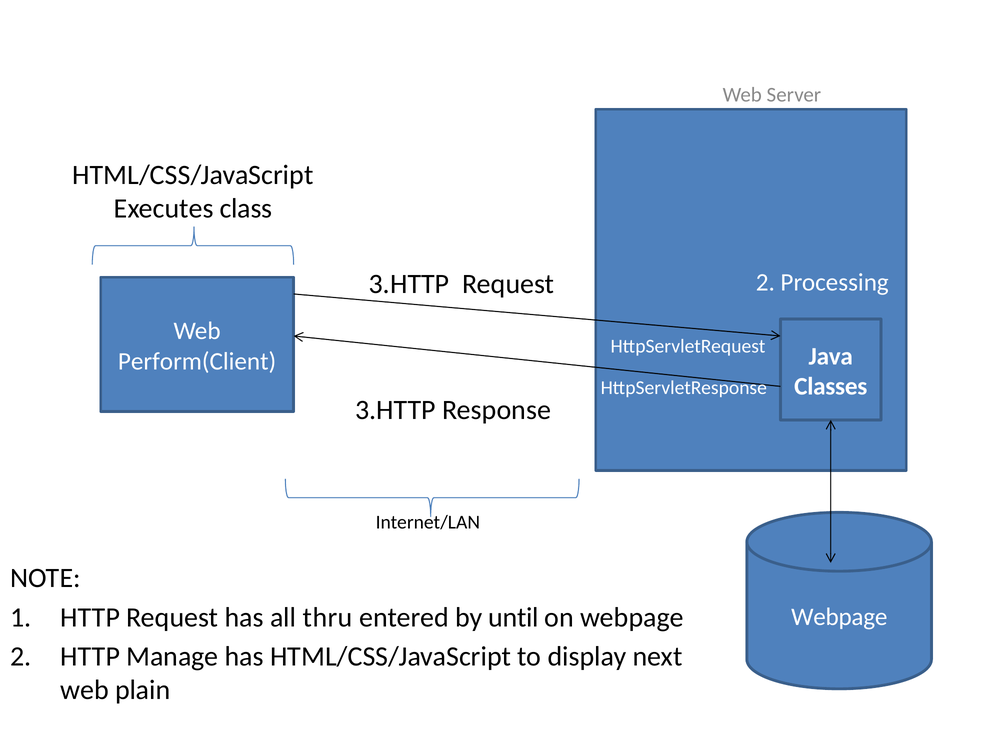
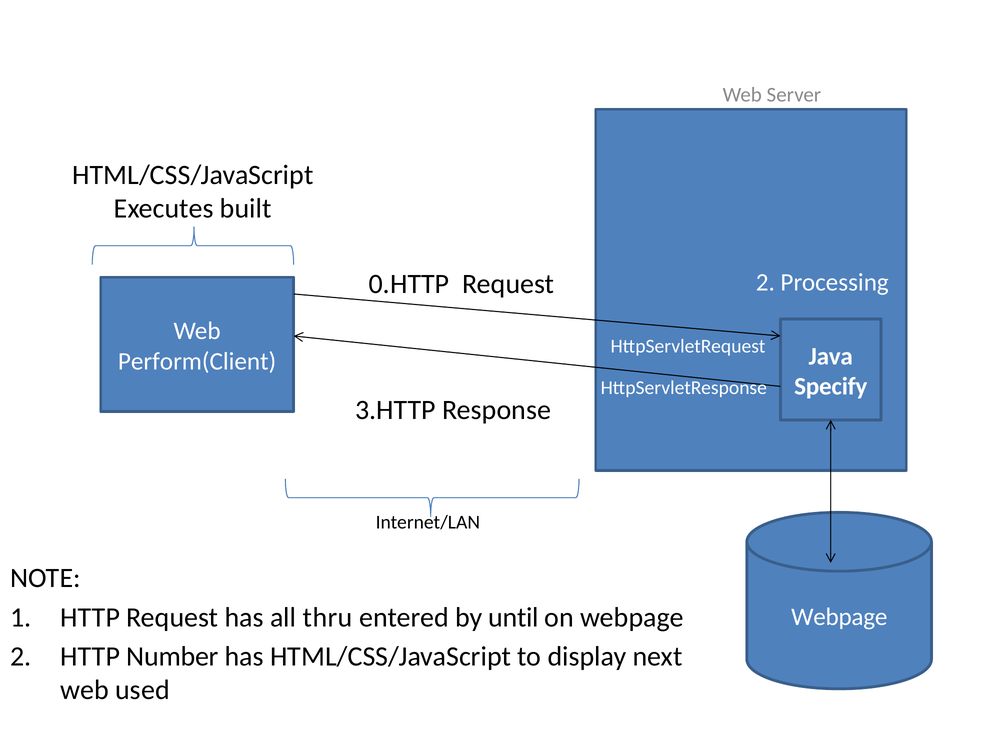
class: class -> built (246, 208)
3.HTTP: 3.HTTP -> 0.HTTP (409, 284)
Classes: Classes -> Specify (831, 386)
Manage: Manage -> Number (172, 656)
plain: plain -> used (143, 690)
